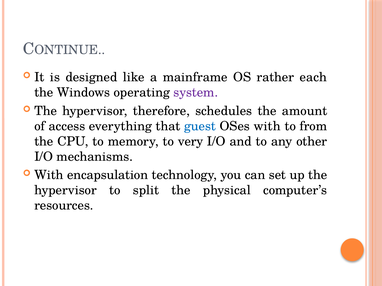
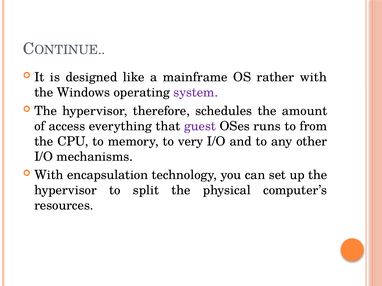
rather each: each -> with (313, 77)
guest colour: blue -> purple (200, 126)
OSes with: with -> runs (267, 126)
